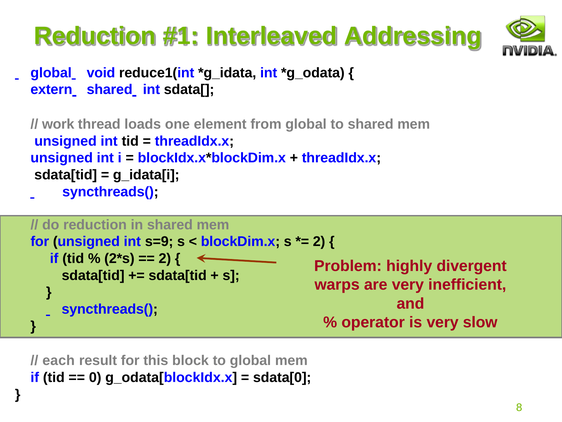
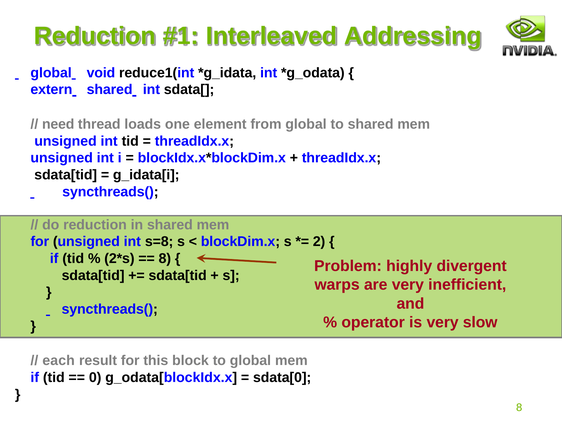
work: work -> need (58, 124)
s=9: s=9 -> s=8 (159, 241)
2: 2 -> 8 (165, 258)
